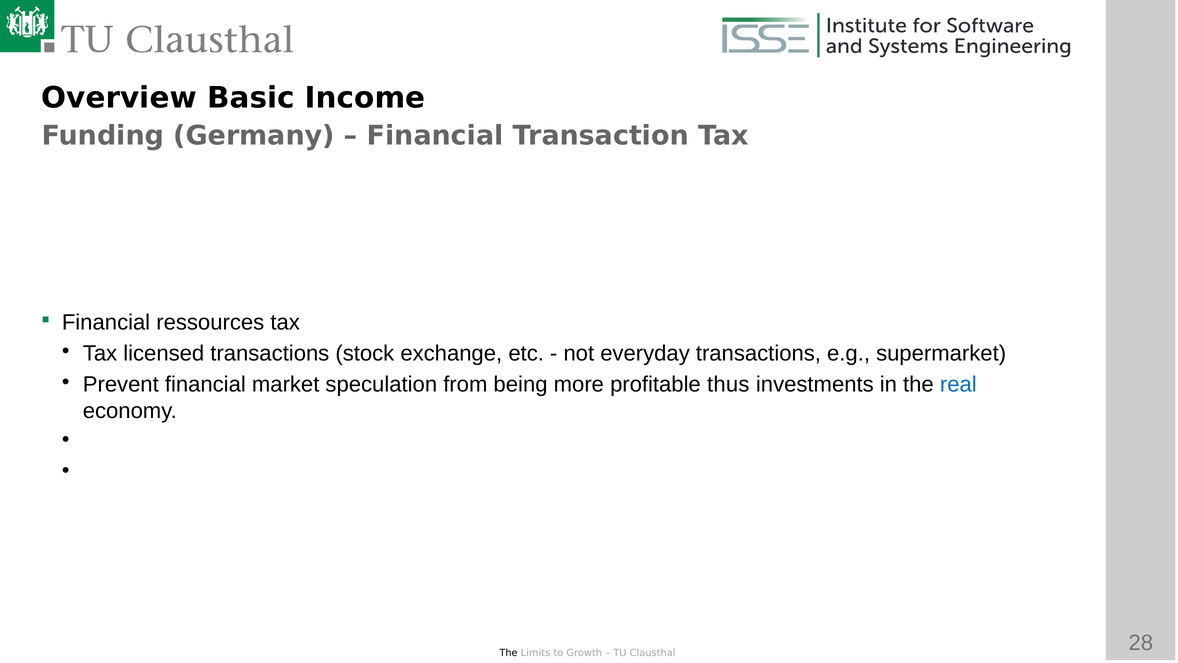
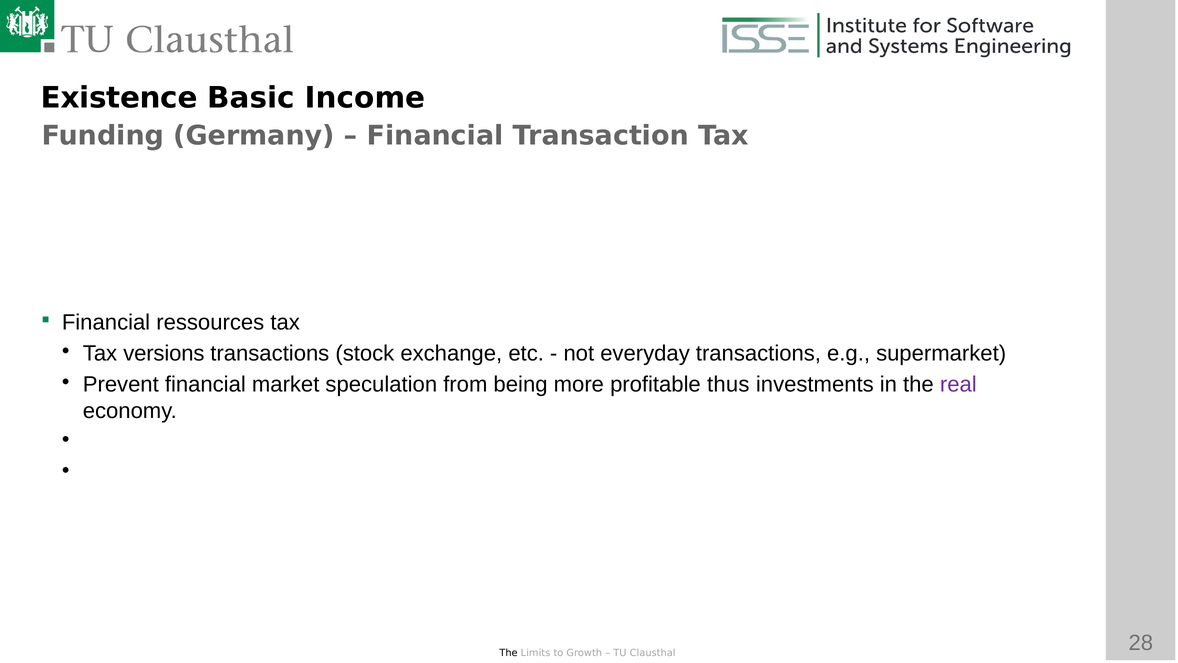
Overview: Overview -> Existence (119, 98)
licensed: licensed -> versions (164, 353)
real colour: blue -> purple (958, 384)
